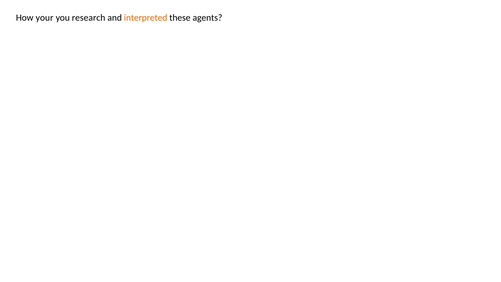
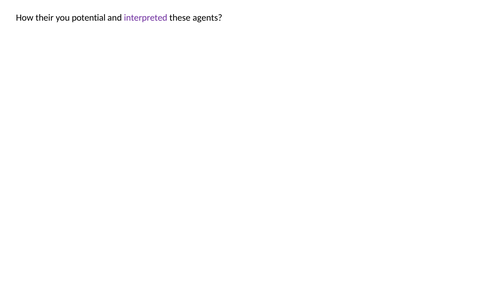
your: your -> their (45, 18)
research: research -> potential (89, 18)
interpreted colour: orange -> purple (146, 18)
